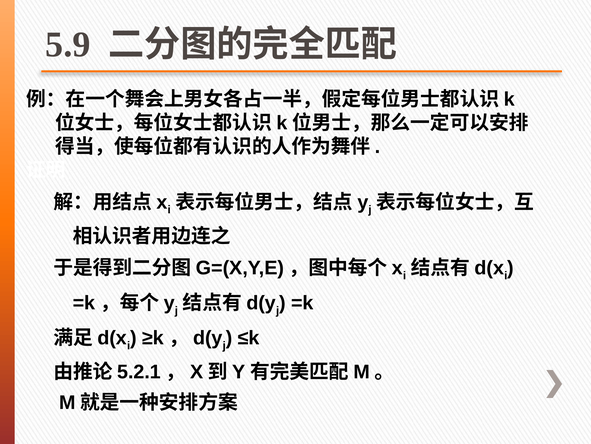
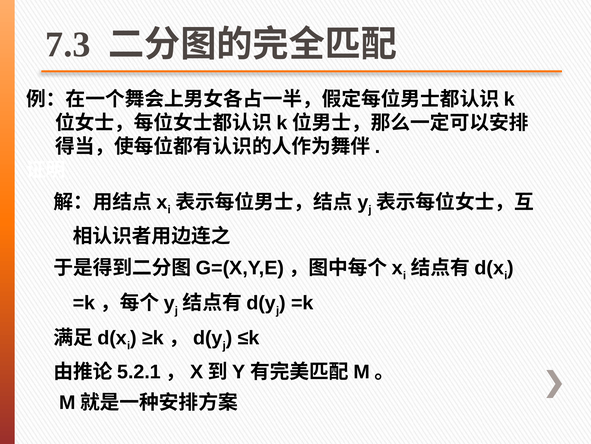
5.9: 5.9 -> 7.3 (68, 45)
